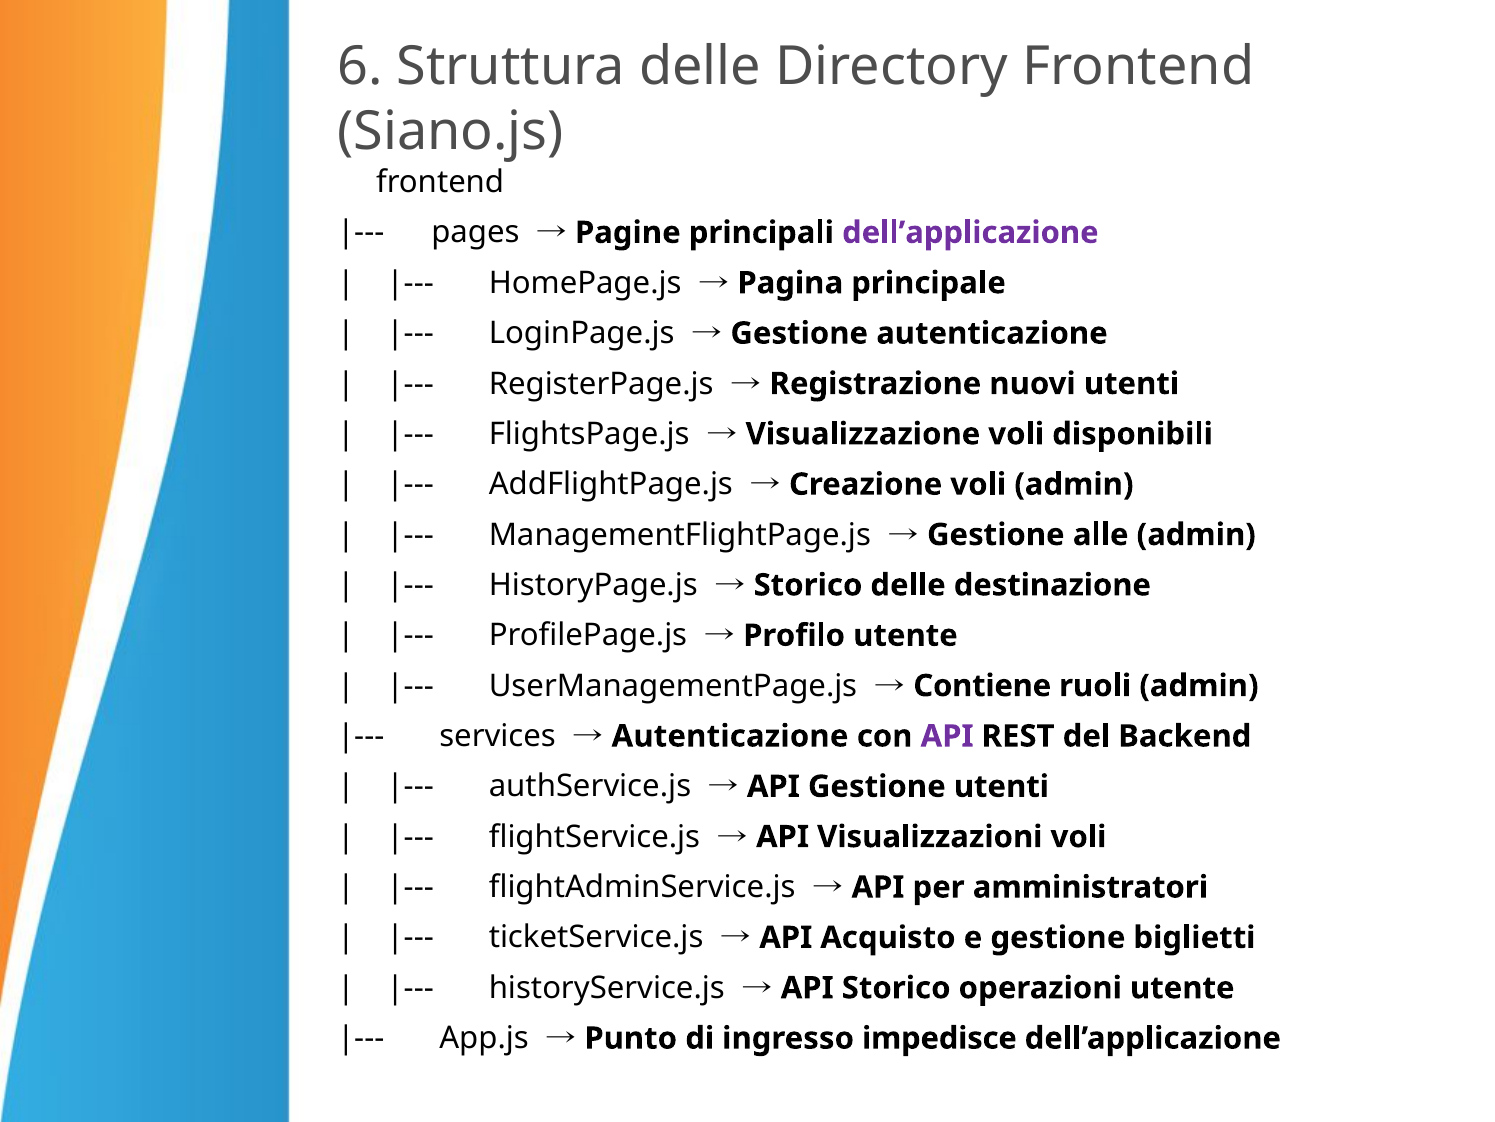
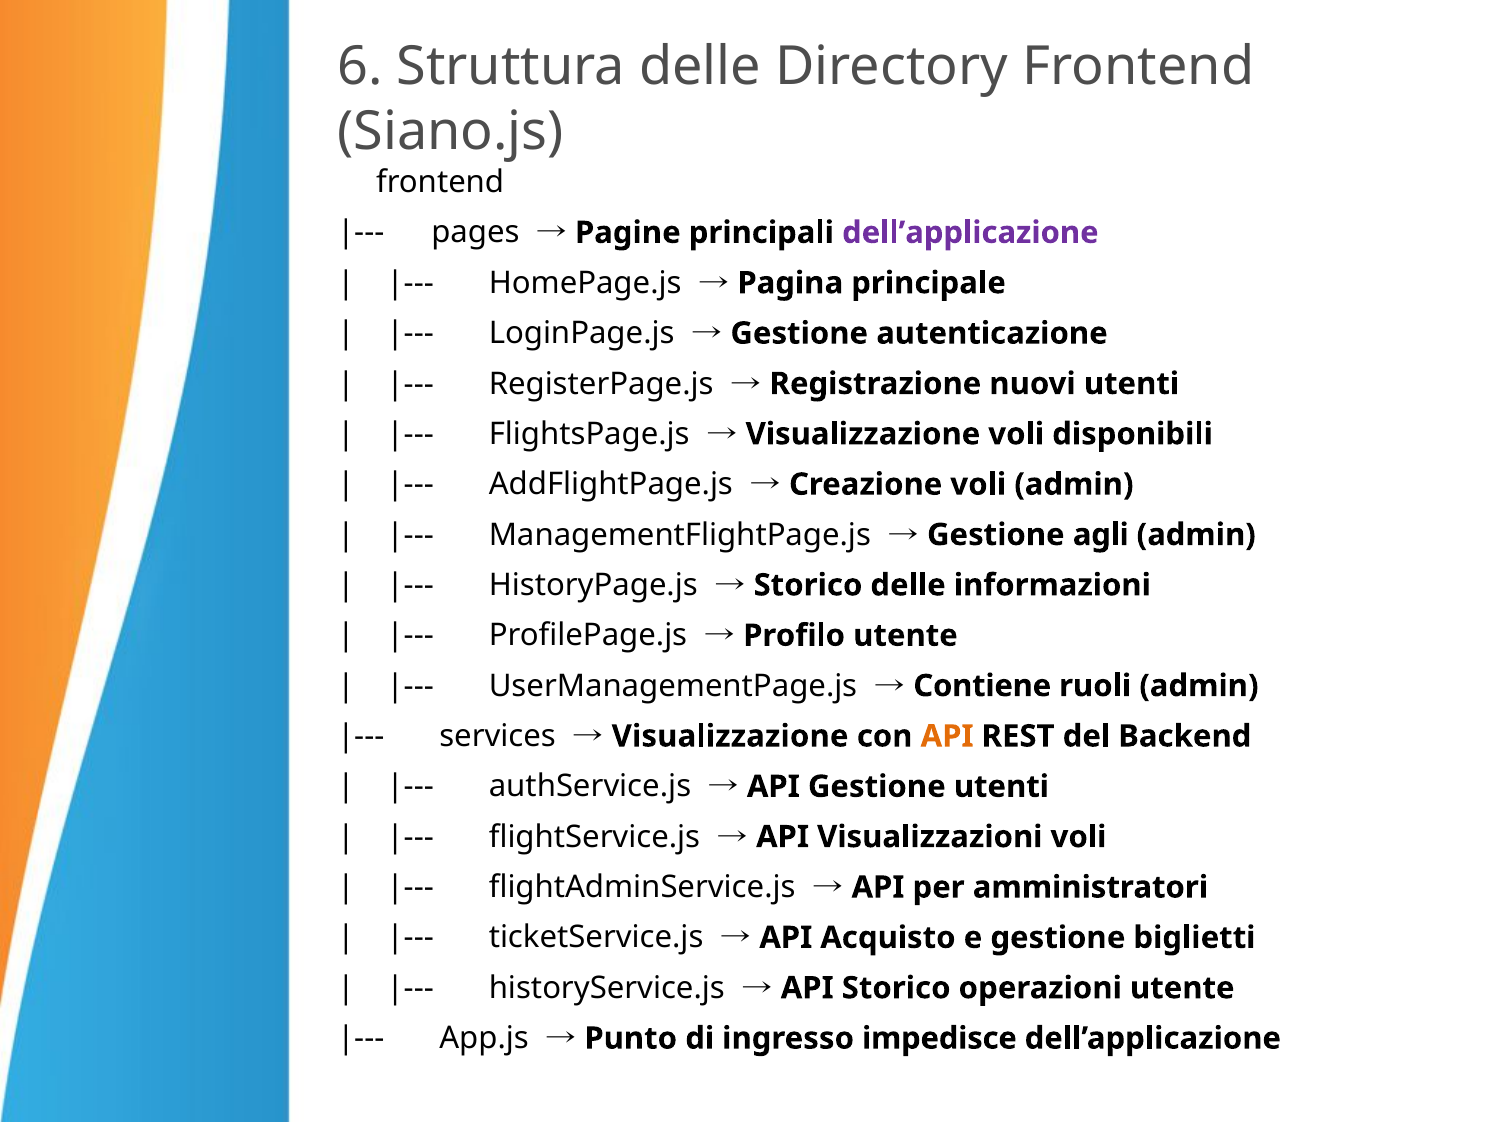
alle: alle -> agli (1101, 534)
destinazione: destinazione -> informazioni (1052, 585)
Autenticazione: Autenticazione -> Visualizzazione (730, 736)
API colour: purple -> orange (947, 736)
